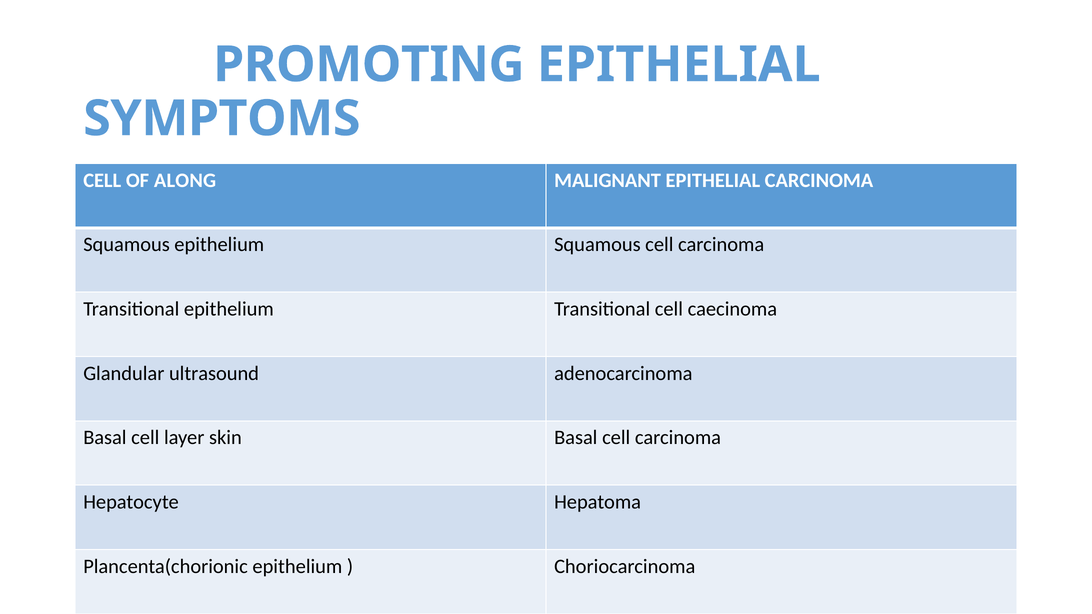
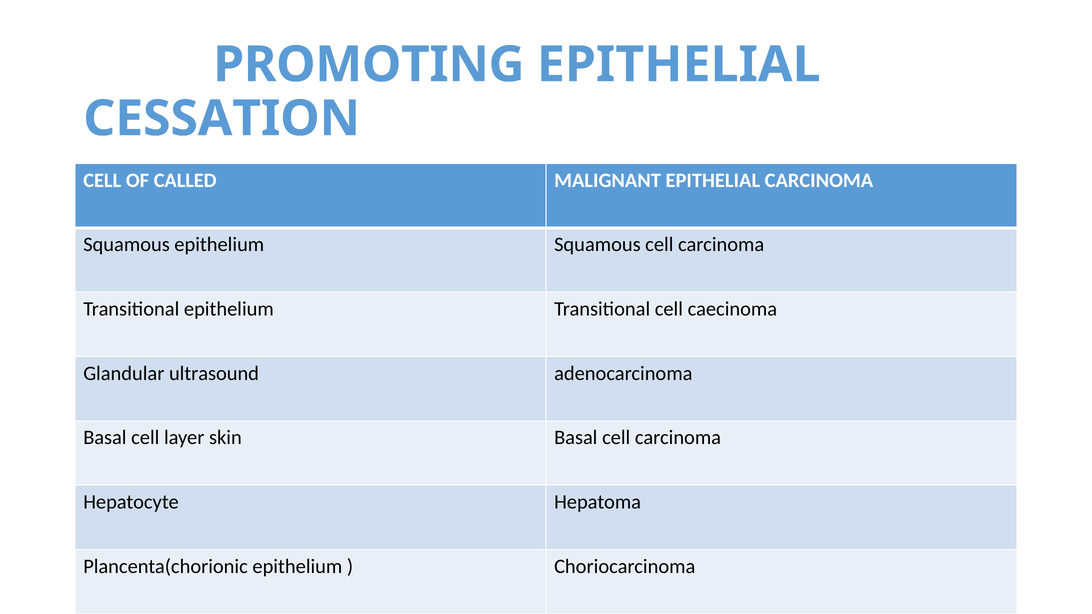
SYMPTOMS: SYMPTOMS -> CESSATION (222, 119)
ALONG: ALONG -> CALLED (185, 180)
